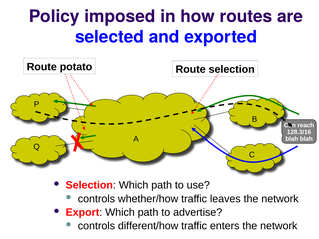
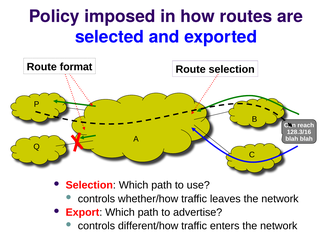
potato: potato -> format (76, 67)
